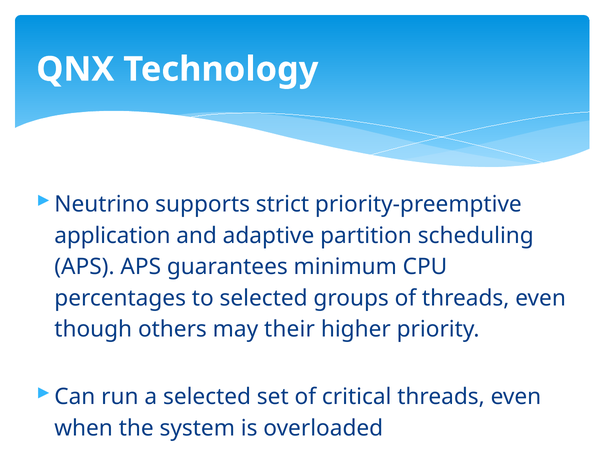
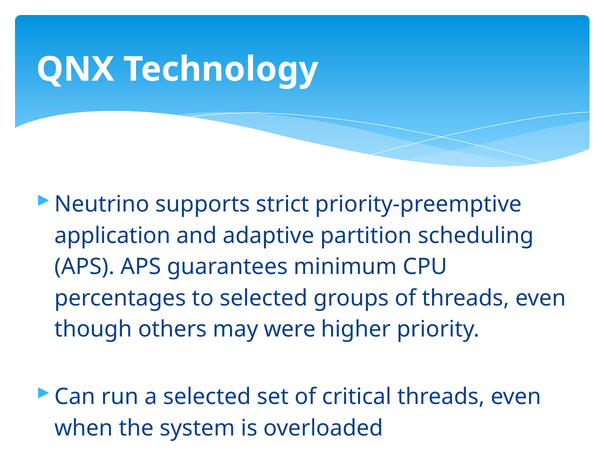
their: their -> were (290, 329)
